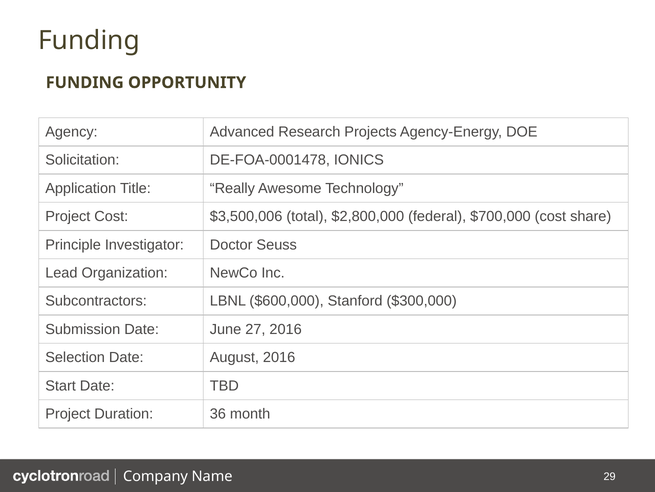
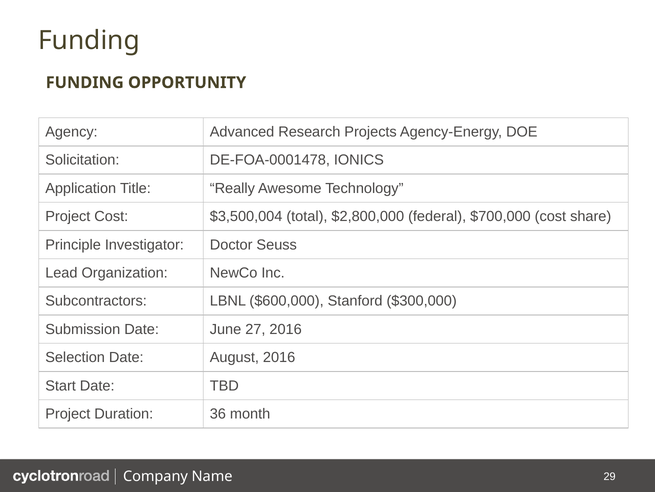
$3,500,006: $3,500,006 -> $3,500,004 (246, 216)
